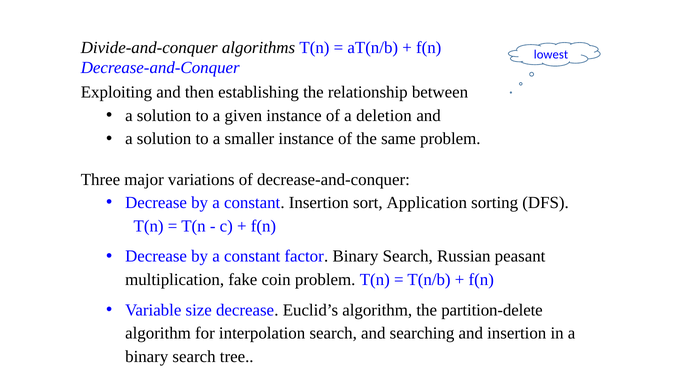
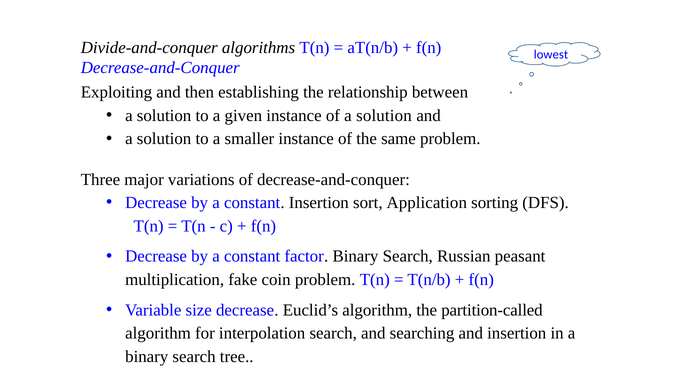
of a deletion: deletion -> solution (384, 116)
partition-delete: partition-delete -> partition-called (492, 310)
